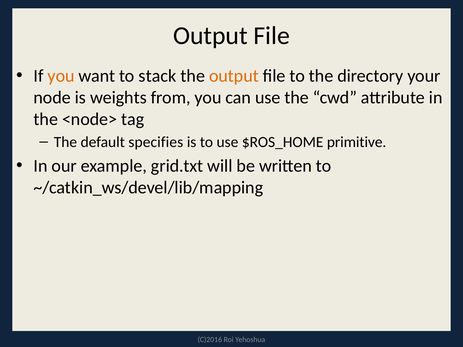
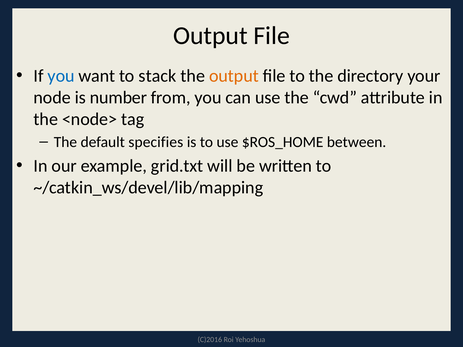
you colour: orange -> blue (61, 76)
weights: weights -> number (118, 98)
primitive: primitive -> between (357, 142)
